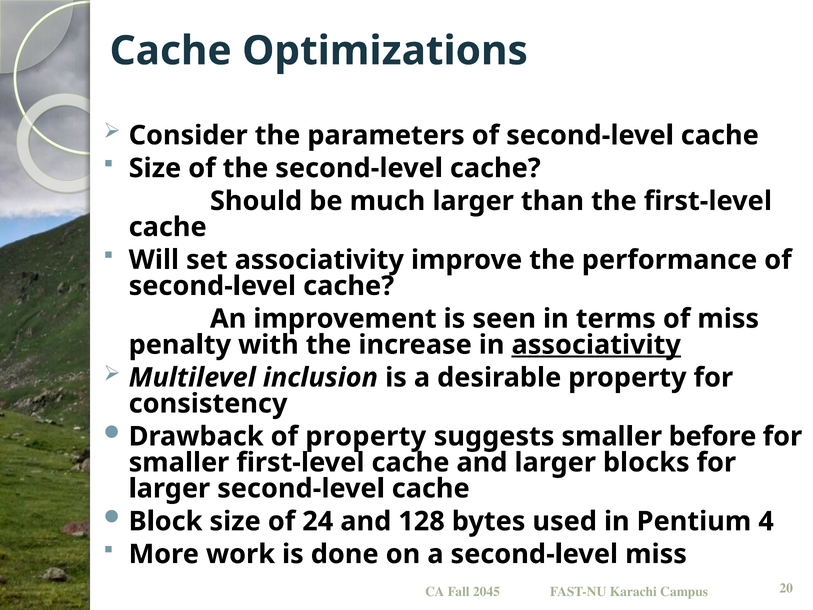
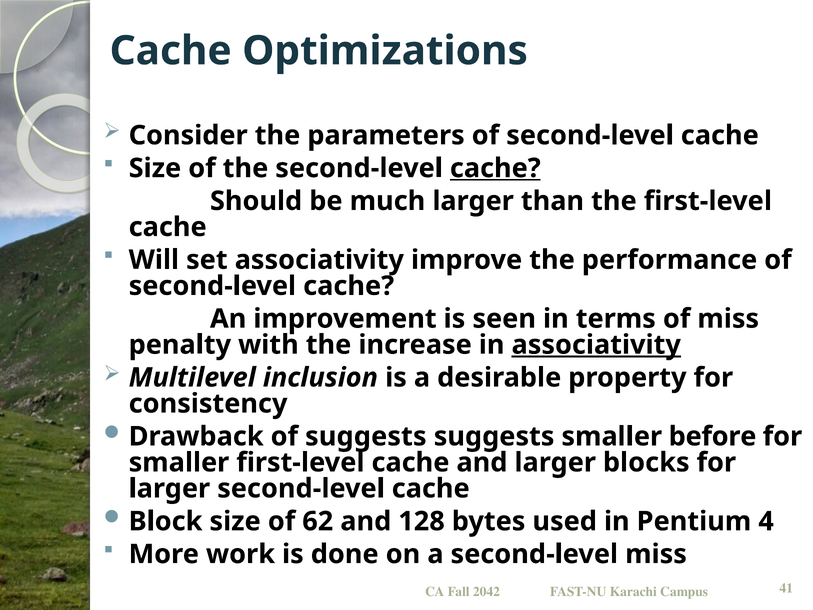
cache underline: none -> present (495, 168)
of property: property -> suggests (366, 436)
24: 24 -> 62 (318, 521)
2045: 2045 -> 2042 (486, 592)
20: 20 -> 41 (786, 588)
